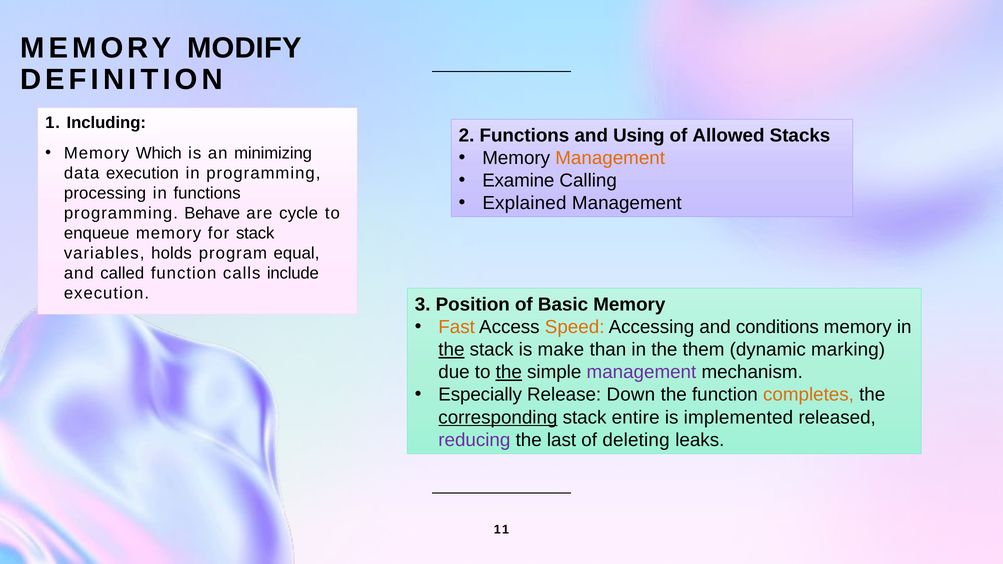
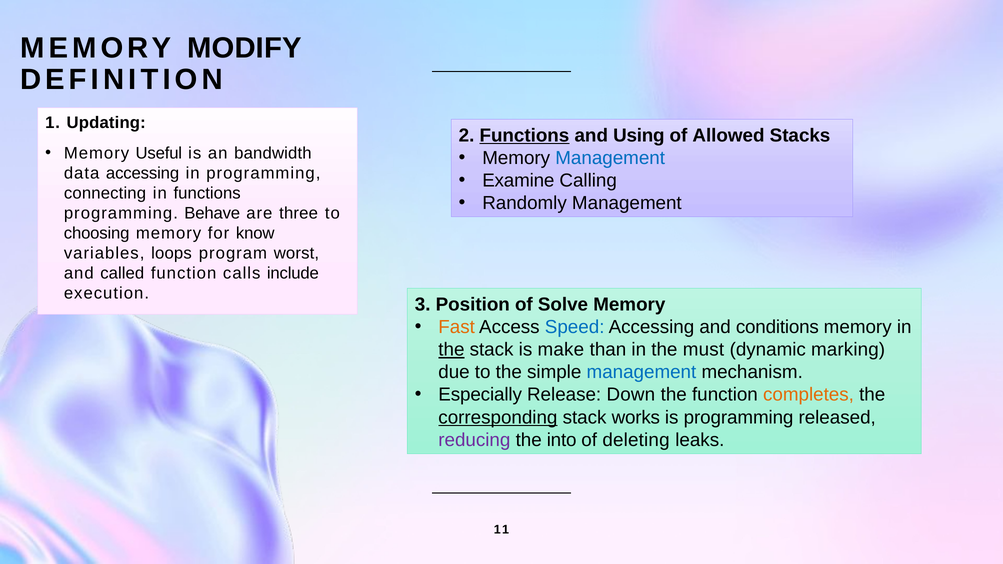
Including: Including -> Updating (106, 123)
Functions underline: none -> present (524, 135)
Which: Which -> Useful (159, 153)
minimizing: minimizing -> bandwidth (273, 153)
Management colour: orange -> blue (610, 158)
data execution: execution -> accessing (143, 173)
processing: processing -> connecting (105, 193)
Explained: Explained -> Randomly (525, 203)
cycle: cycle -> three (299, 213)
enqueue: enqueue -> choosing (97, 233)
for stack: stack -> know (255, 233)
holds: holds -> loops (171, 253)
equal: equal -> worst (296, 253)
Basic: Basic -> Solve (563, 305)
Speed colour: orange -> blue (575, 327)
them: them -> must (703, 350)
the underline: present -> none (509, 372)
management colour: purple -> blue (641, 372)
entire: entire -> works (636, 417)
is implemented: implemented -> programming (739, 417)
last: last -> into (562, 440)
